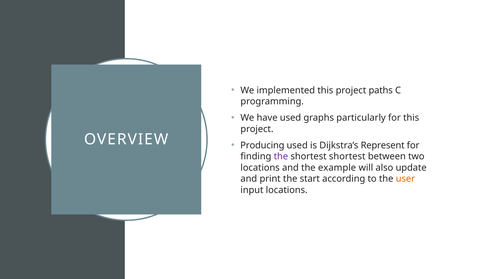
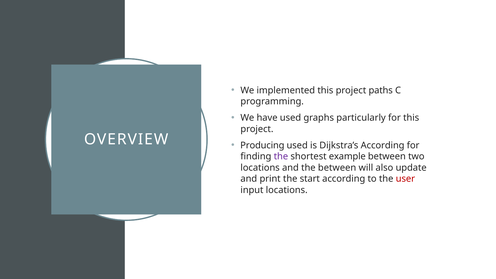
Dijkstra’s Represent: Represent -> According (383, 145)
shortest shortest: shortest -> example (347, 156)
the example: example -> between (337, 168)
user colour: orange -> red (405, 179)
